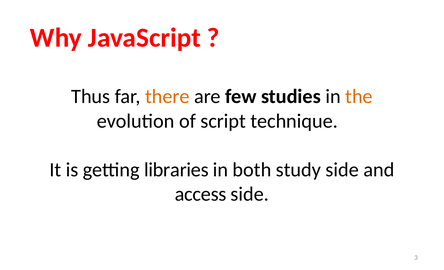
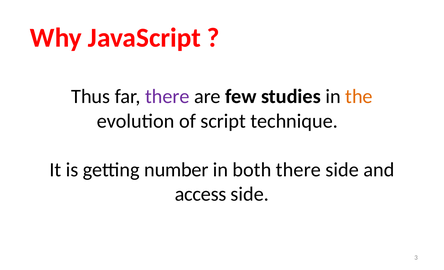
there colour: orange -> purple (167, 96)
libraries: libraries -> number (176, 169)
both study: study -> there (298, 169)
